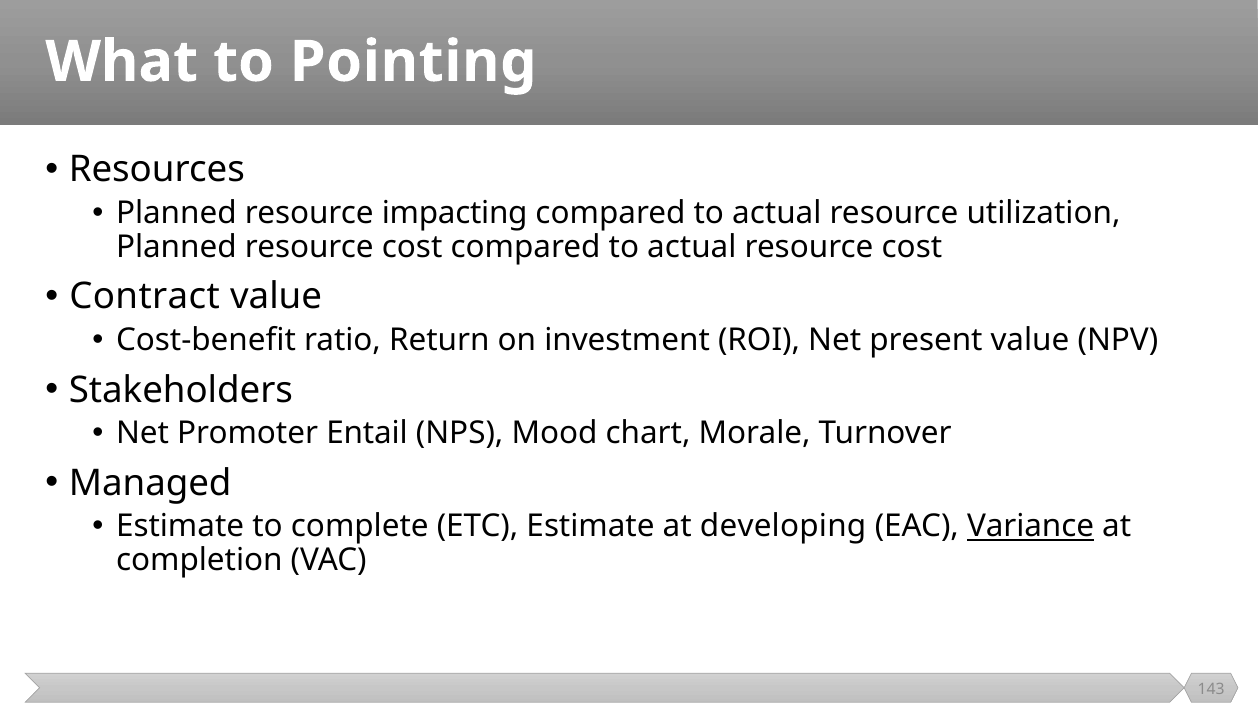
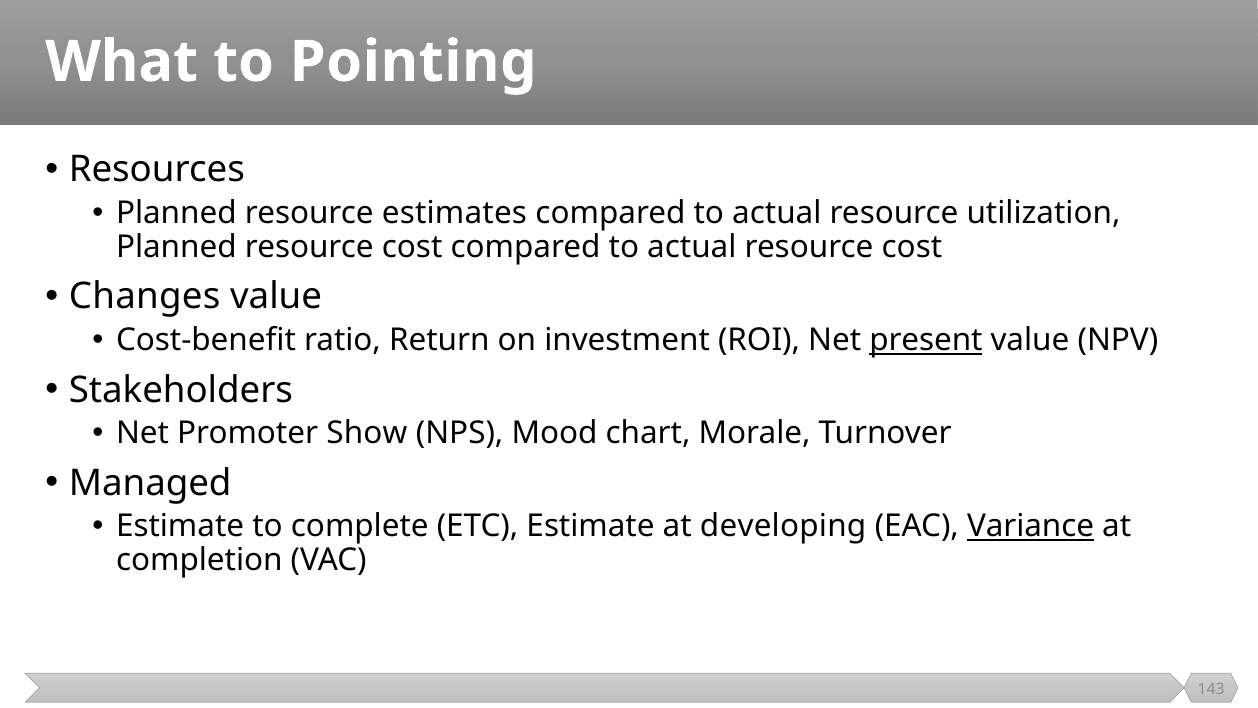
impacting: impacting -> estimates (454, 213)
Contract: Contract -> Changes (145, 297)
present underline: none -> present (926, 340)
Entail: Entail -> Show (367, 433)
